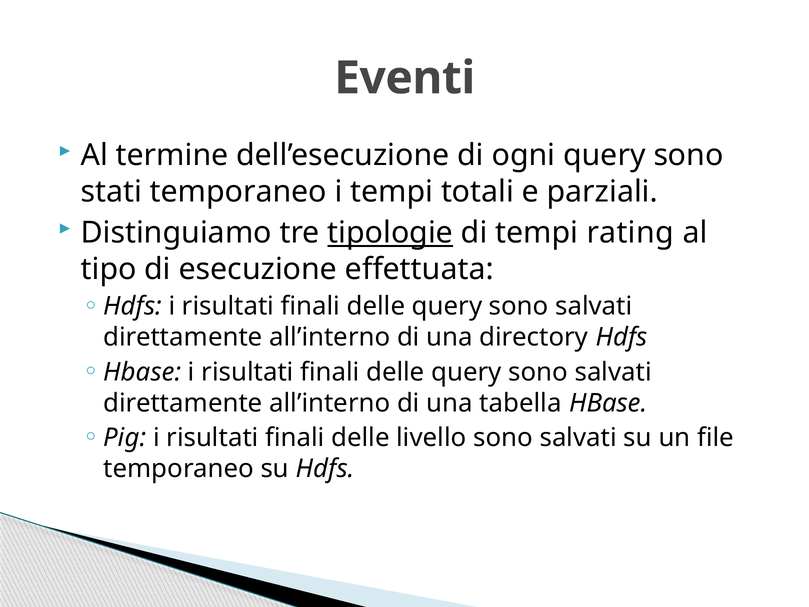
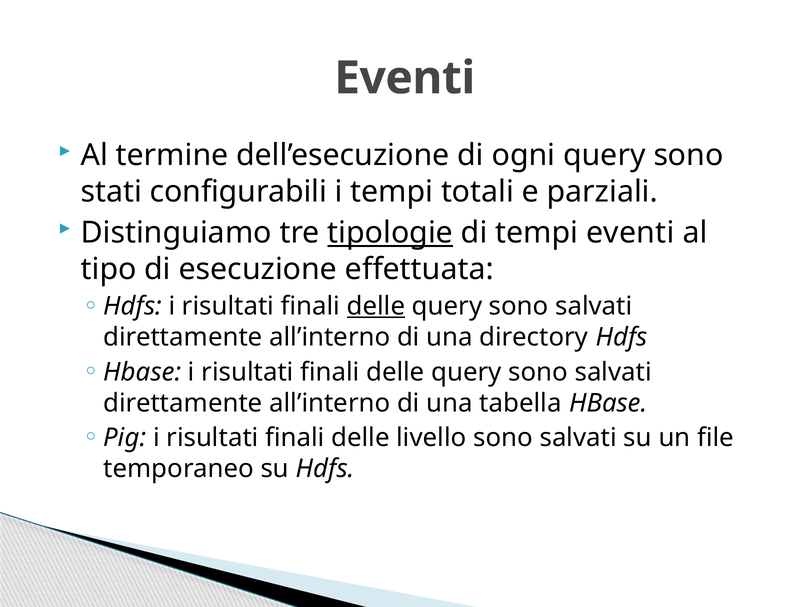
stati temporaneo: temporaneo -> configurabili (238, 192)
tempi rating: rating -> eventi (630, 233)
delle underline: none -> present (376, 306)
